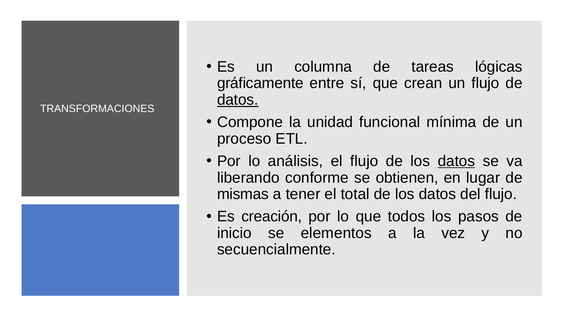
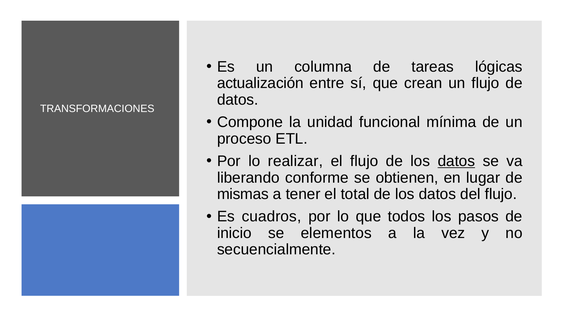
gráficamente: gráficamente -> actualización (260, 83)
datos underline: present -> none (238, 100)
análisis: análisis -> realizar (295, 161)
creación: creación -> cuadros (272, 216)
